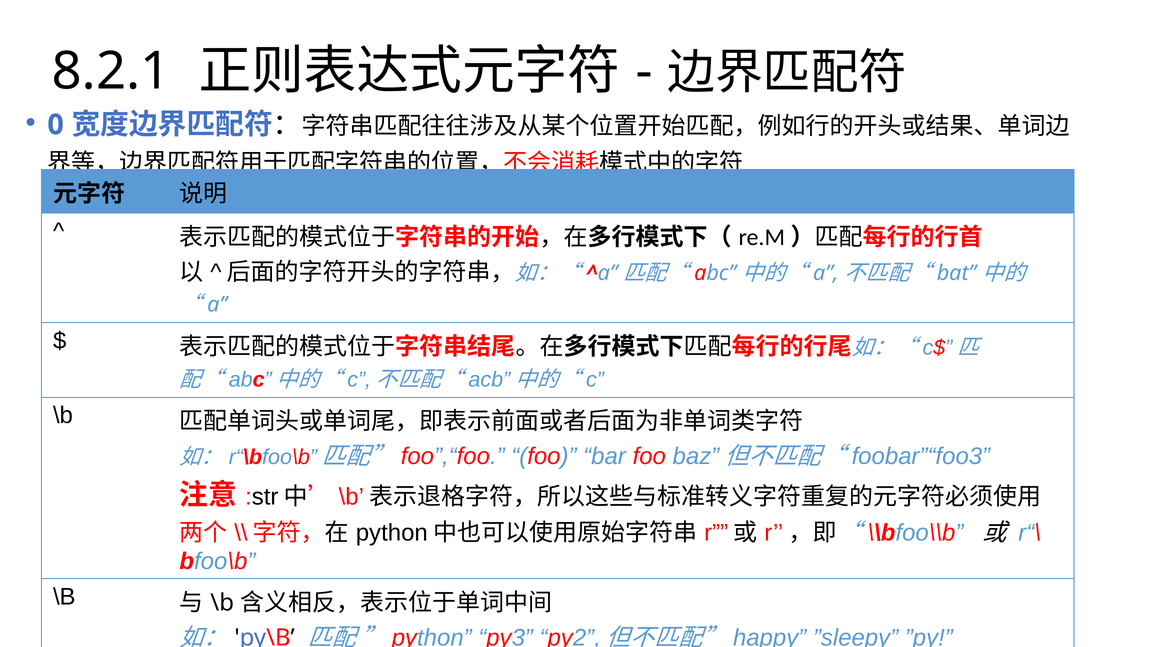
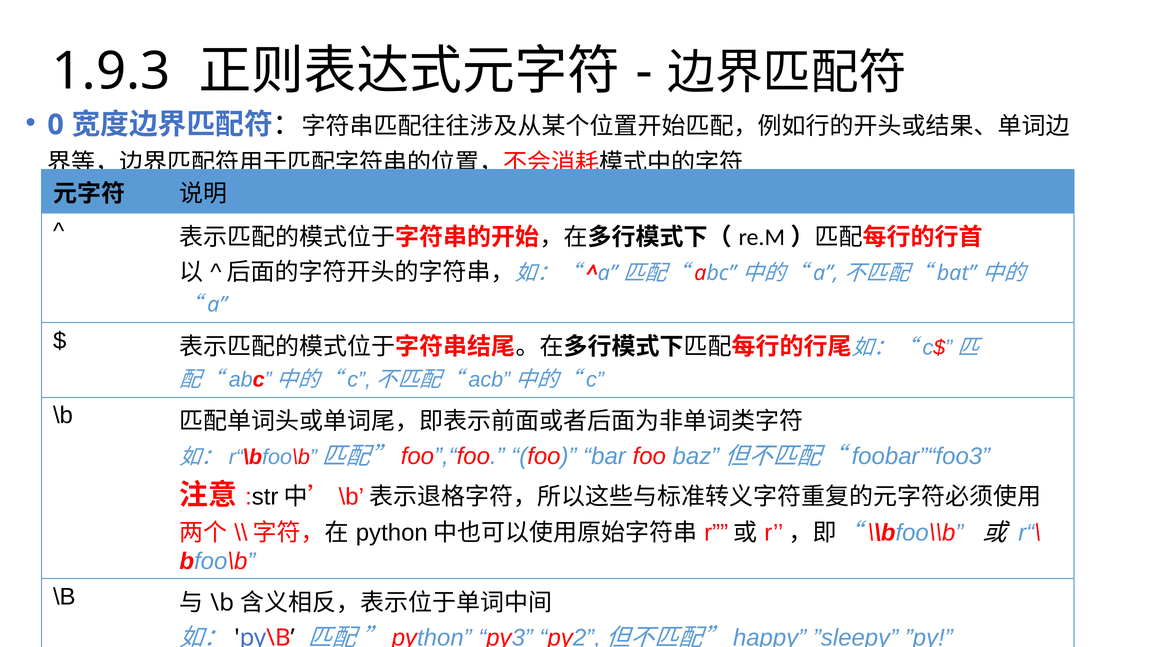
8.2.1: 8.2.1 -> 1.9.3 (111, 72)
